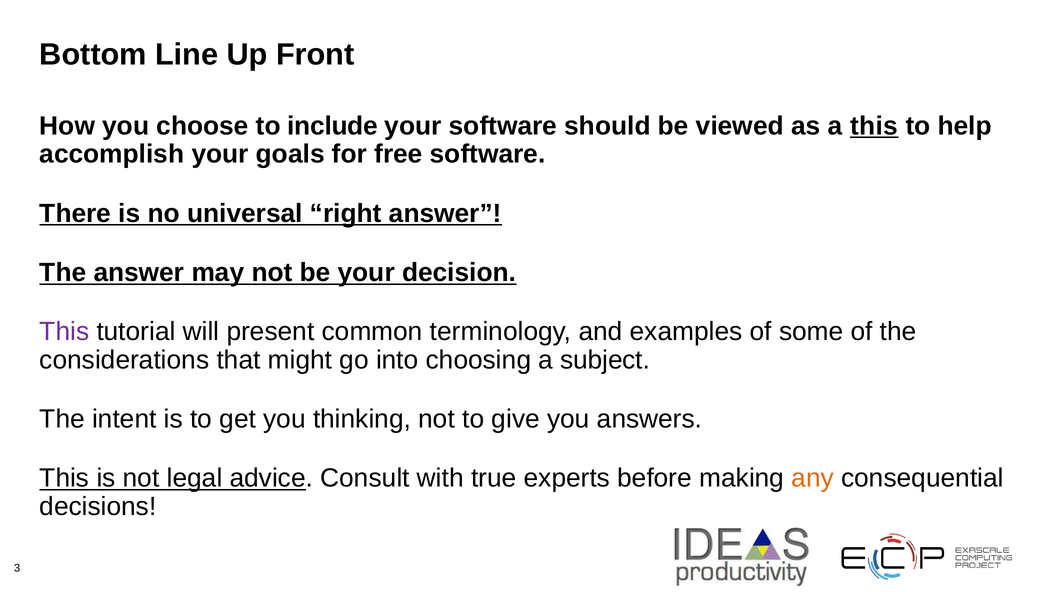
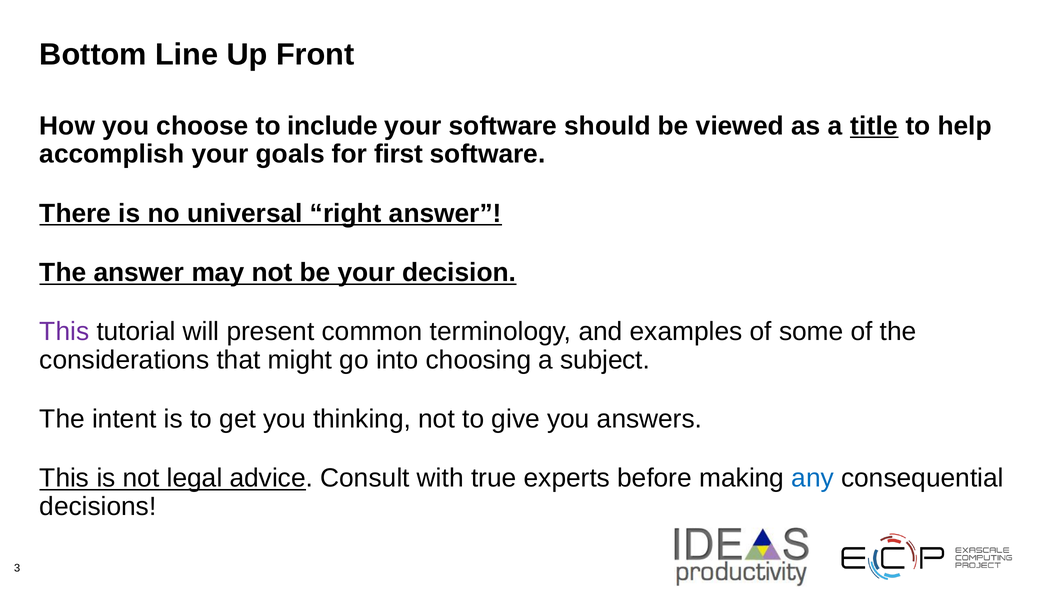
a this: this -> title (874, 126)
free: free -> first (399, 154)
any colour: orange -> blue (813, 479)
